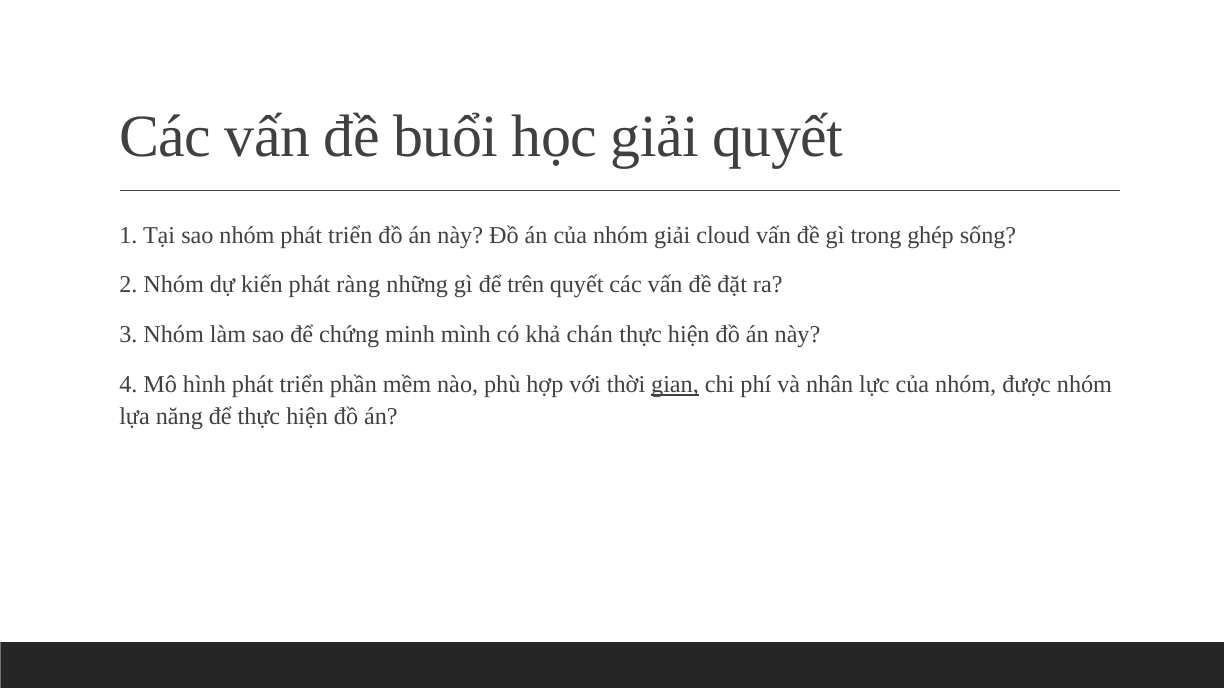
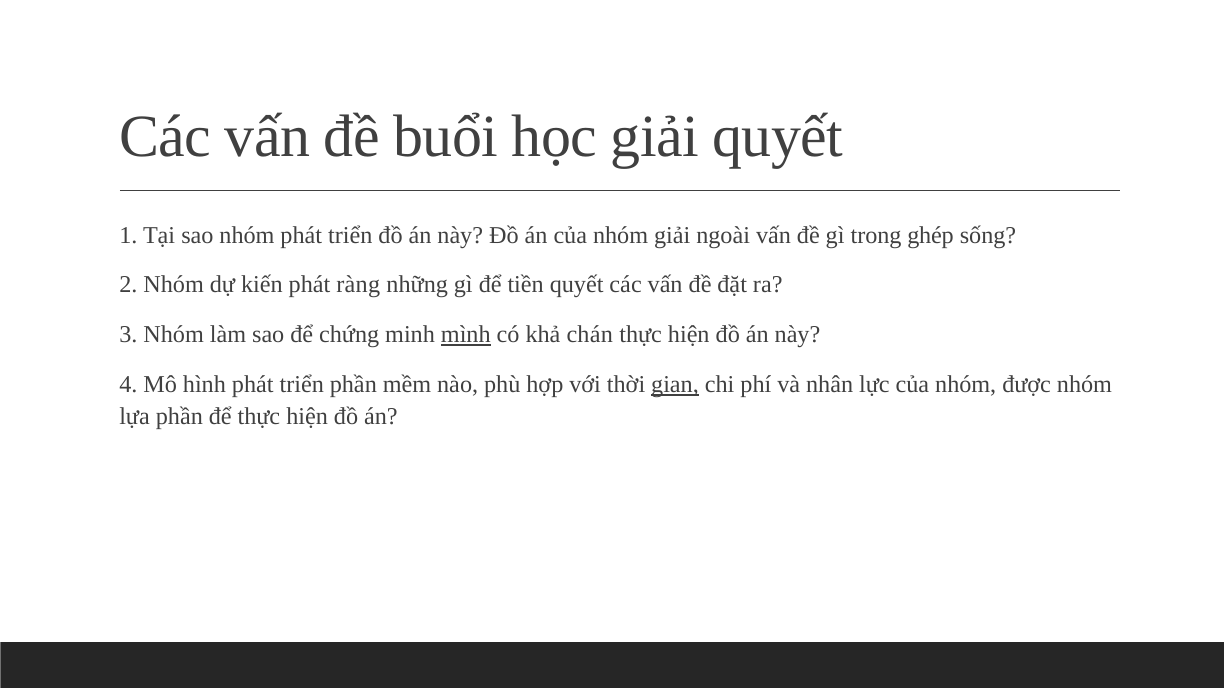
cloud: cloud -> ngoài (723, 235)
trên: trên -> tiền (526, 285)
mình underline: none -> present (466, 335)
lựa năng: năng -> phần (179, 417)
